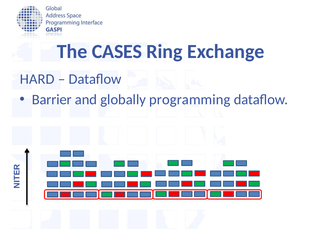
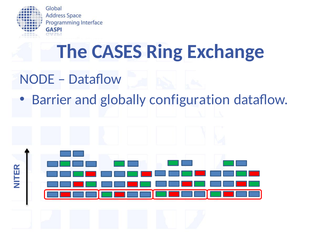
HARD: HARD -> NODE (37, 79)
programming: programming -> configuration (190, 99)
